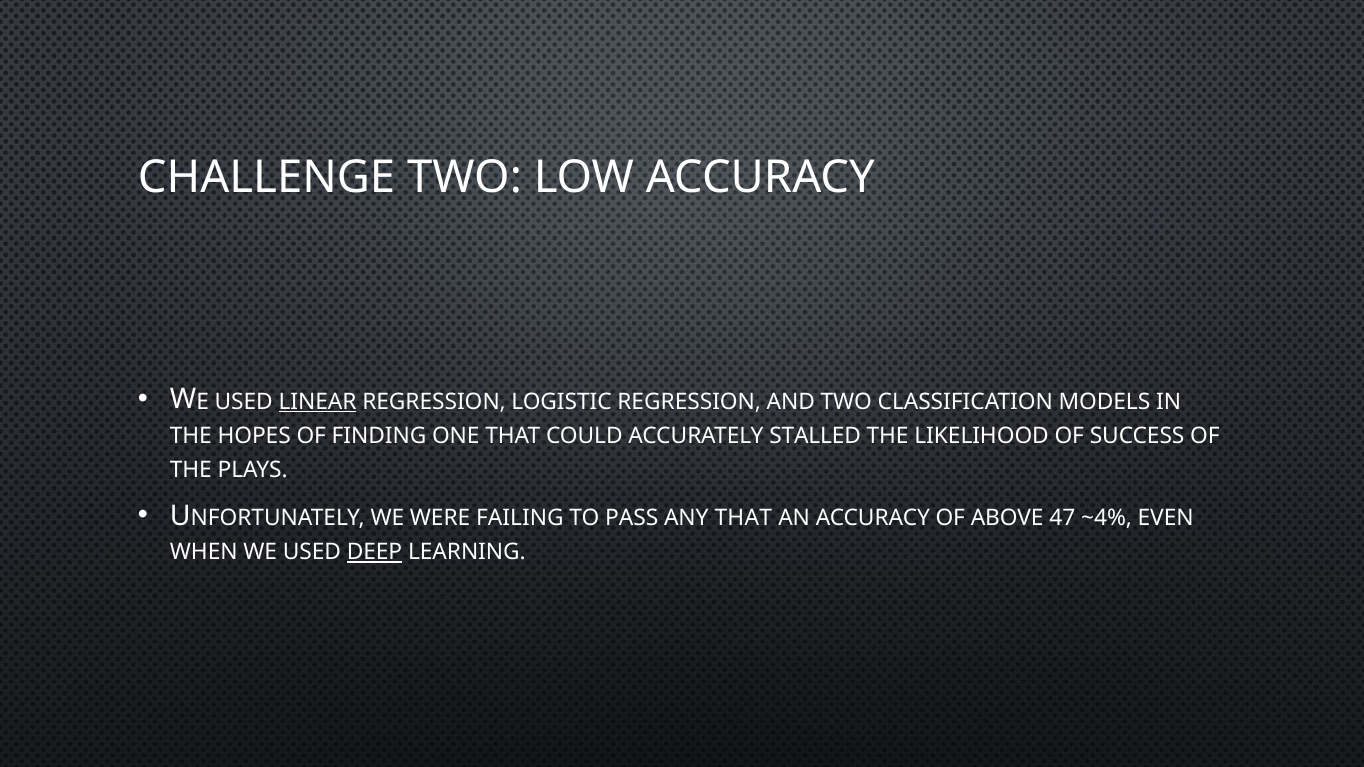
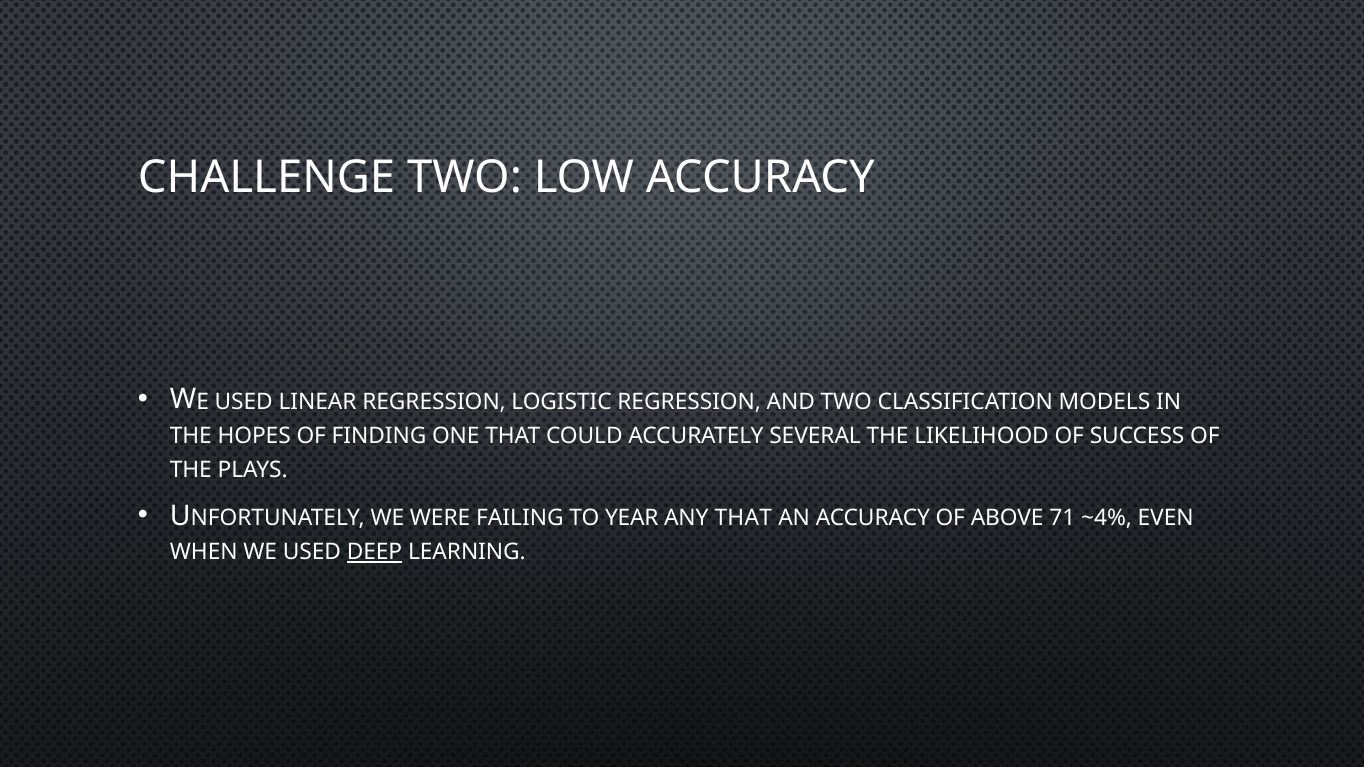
LINEAR underline: present -> none (318, 402)
STALLED: STALLED -> SEVERAL (815, 436)
PASS: PASS -> YEAR (632, 518)
47: 47 -> 71 (1062, 518)
